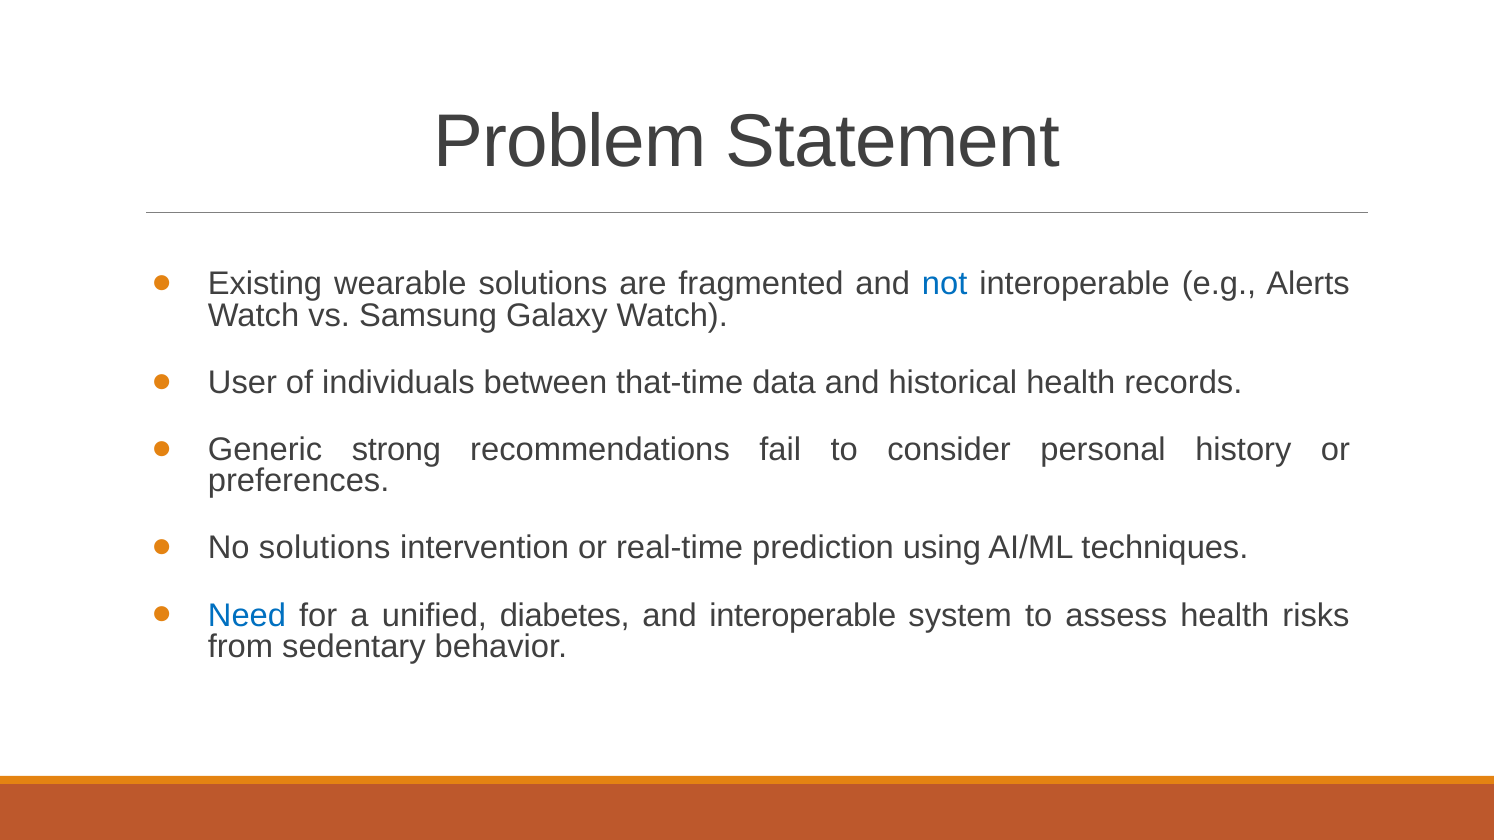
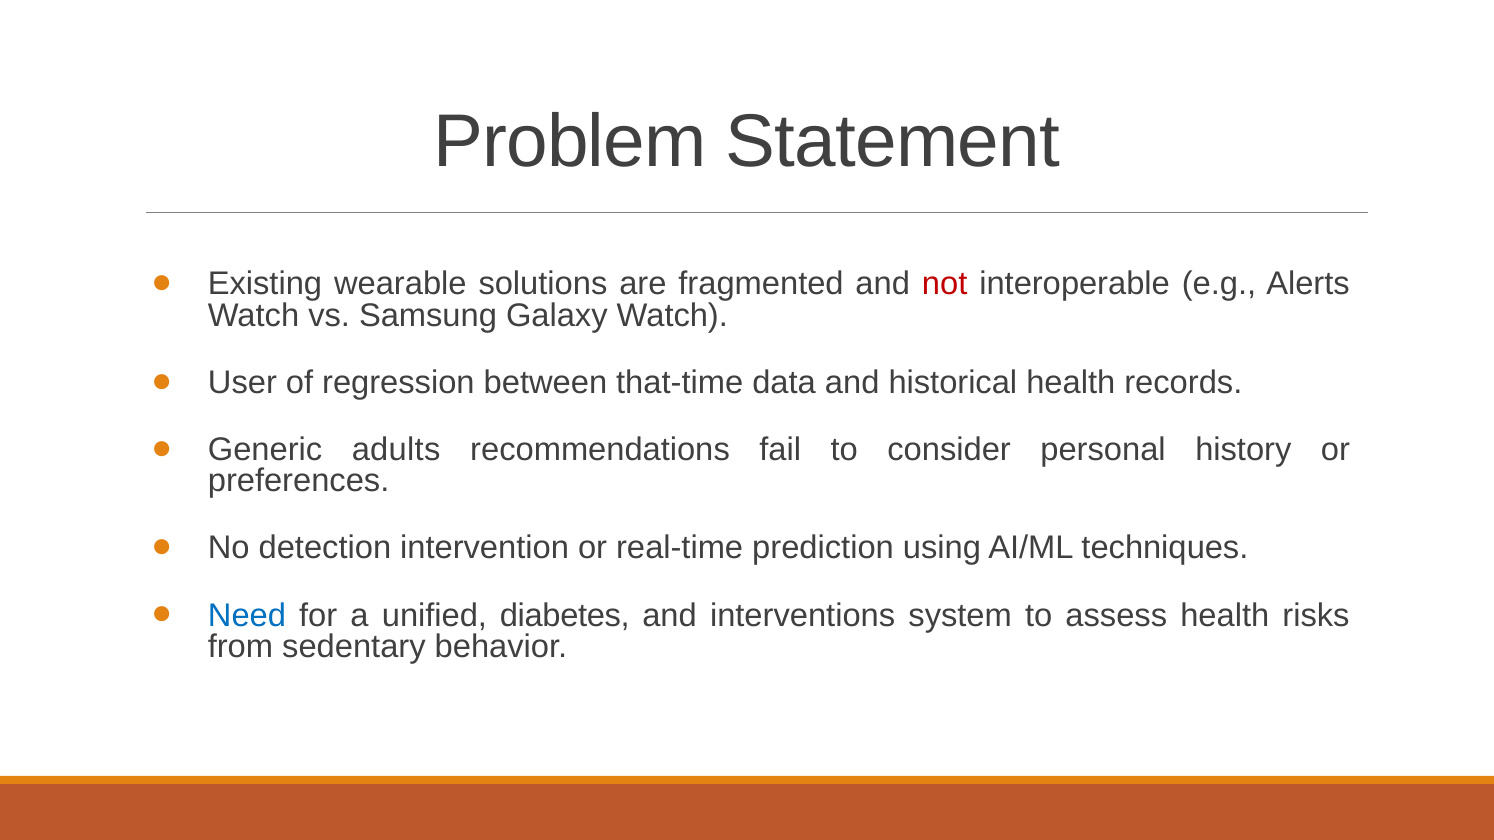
not colour: blue -> red (945, 284)
individuals: individuals -> regression (398, 383)
strong: strong -> adults (396, 450)
No solutions: solutions -> detection (325, 548)
and interoperable: interoperable -> interventions (803, 615)
